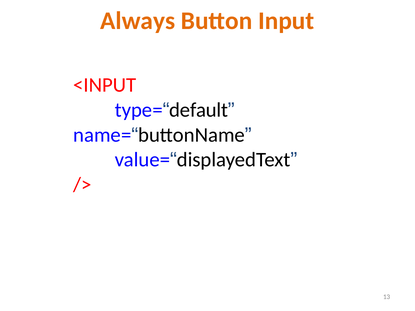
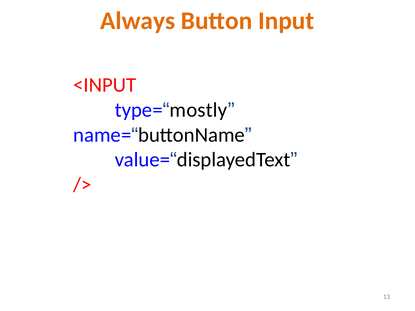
default: default -> mostly (198, 110)
